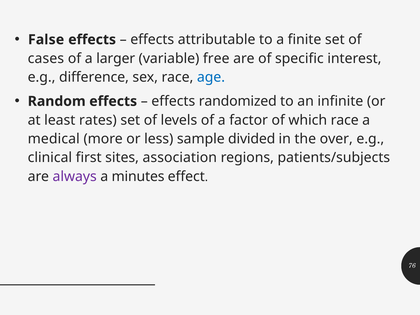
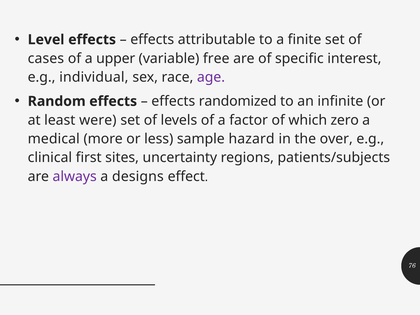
False: False -> Level (46, 40)
larger: larger -> upper (116, 58)
difference: difference -> individual (94, 77)
age colour: blue -> purple (211, 77)
rates: rates -> were (98, 120)
which race: race -> zero (345, 120)
divided: divided -> hazard (252, 139)
association: association -> uncertainty (180, 158)
minutes: minutes -> designs (138, 176)
